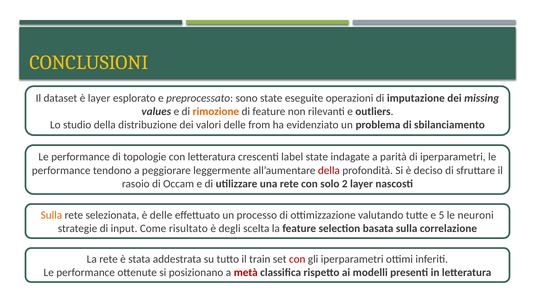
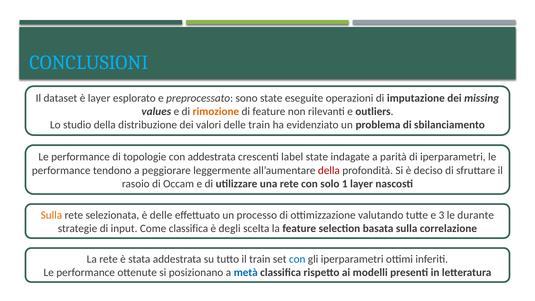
CONCLUSIONI colour: yellow -> light blue (89, 63)
delle from: from -> train (259, 125)
con letteratura: letteratura -> addestrata (212, 157)
2: 2 -> 1 (345, 184)
5: 5 -> 3 (441, 215)
neuroni: neuroni -> durante (476, 215)
Come risultato: risultato -> classifica (188, 229)
con colour: red -> blue (297, 259)
metà colour: red -> blue (246, 272)
